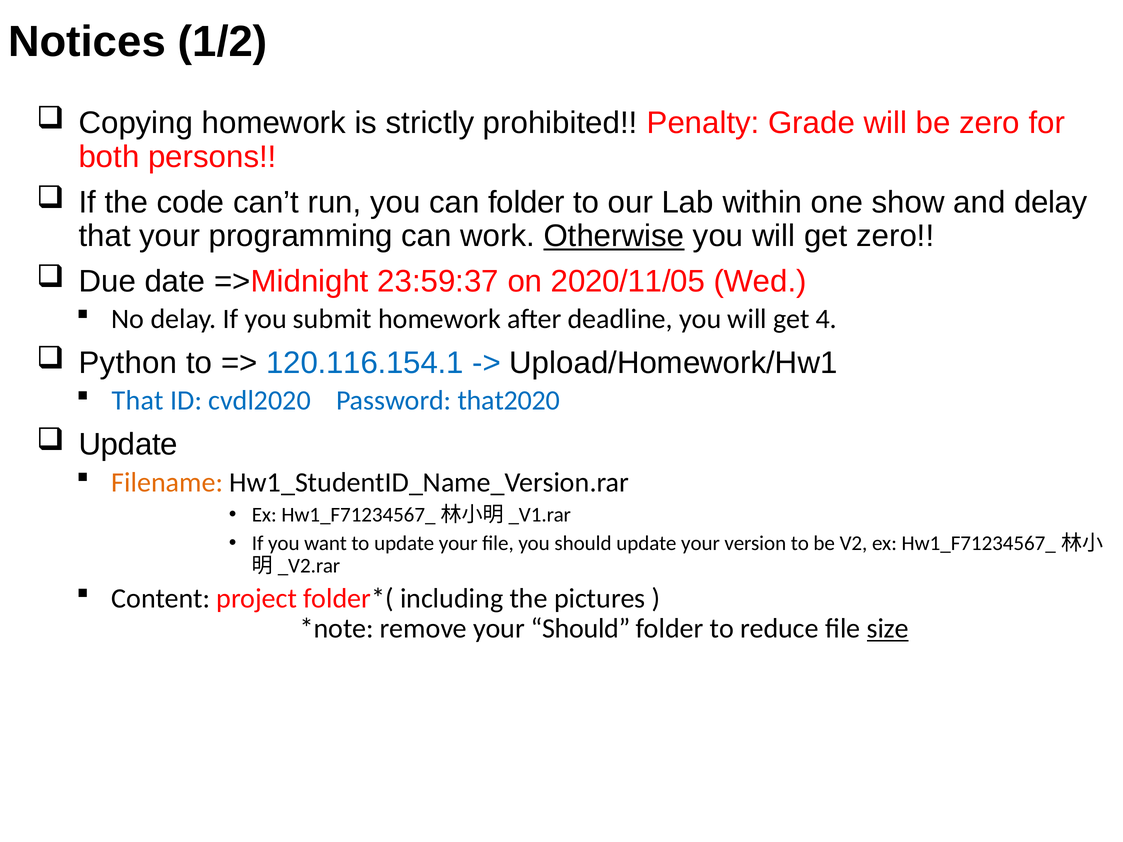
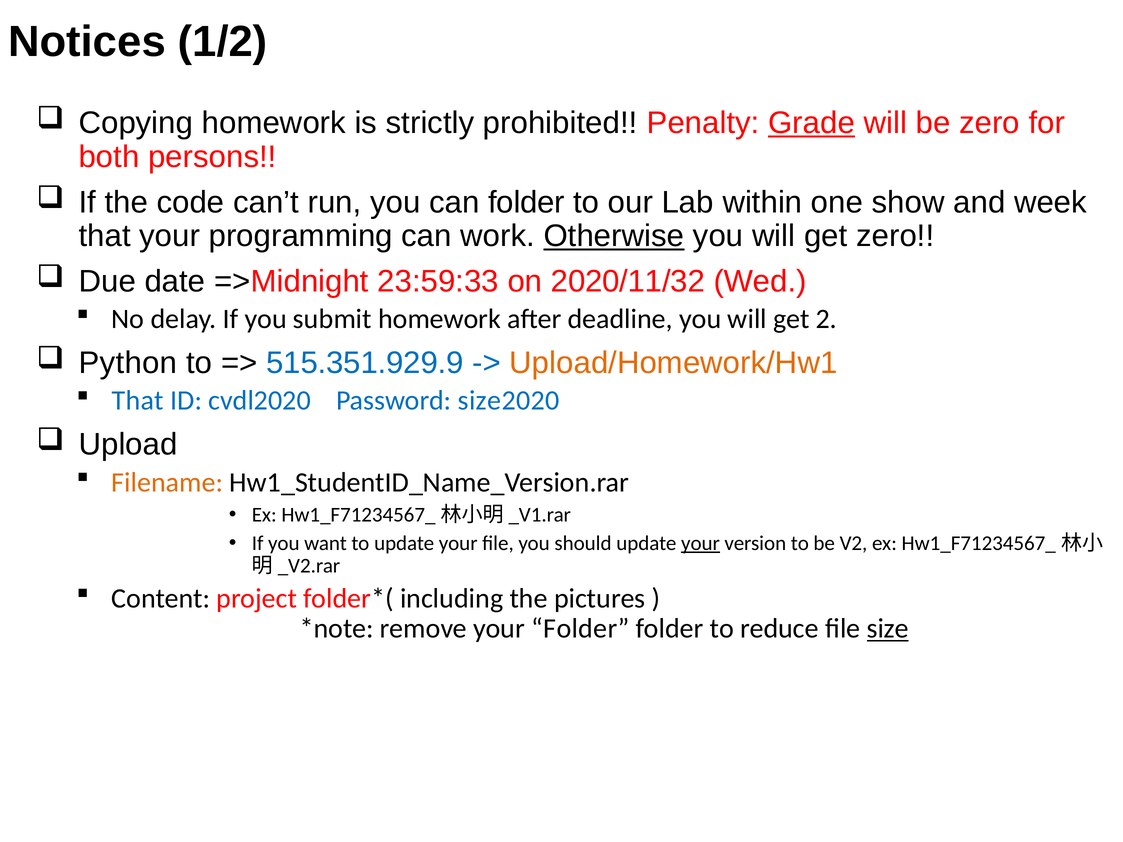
Grade underline: none -> present (812, 123)
and delay: delay -> week (1051, 202)
23:59:37: 23:59:37 -> 23:59:33 (438, 281)
2020/11/05: 2020/11/05 -> 2020/11/32 (628, 281)
4: 4 -> 2 (826, 319)
120.116.154.1: 120.116.154.1 -> 515.351.929.9 (365, 363)
Upload/Homework/Hw1 colour: black -> orange (673, 363)
that2020: that2020 -> size2020 (509, 401)
Update: Update -> Upload (128, 445)
your underline: none -> present (700, 543)
your Should: Should -> Folder (580, 629)
